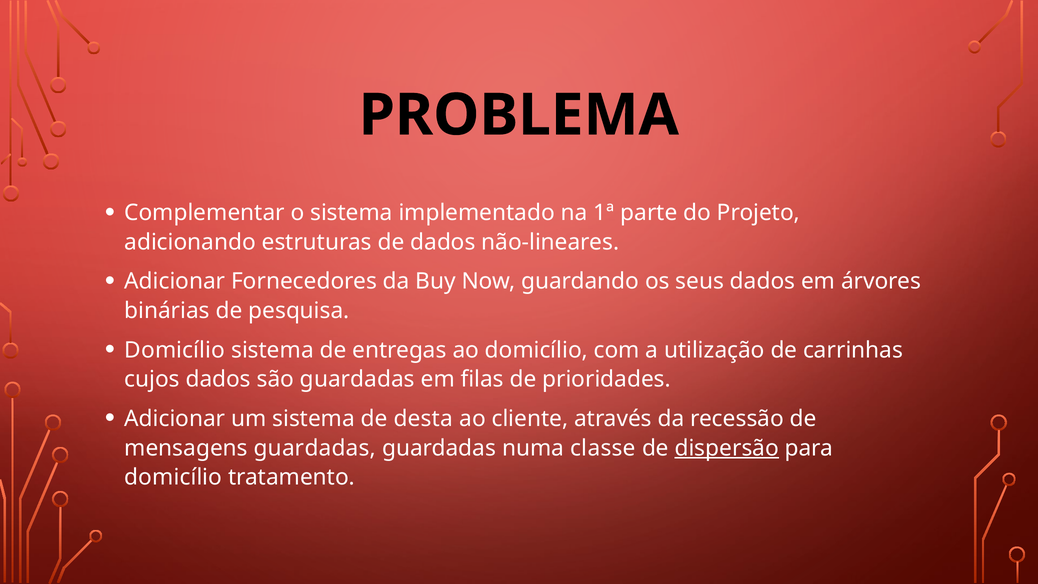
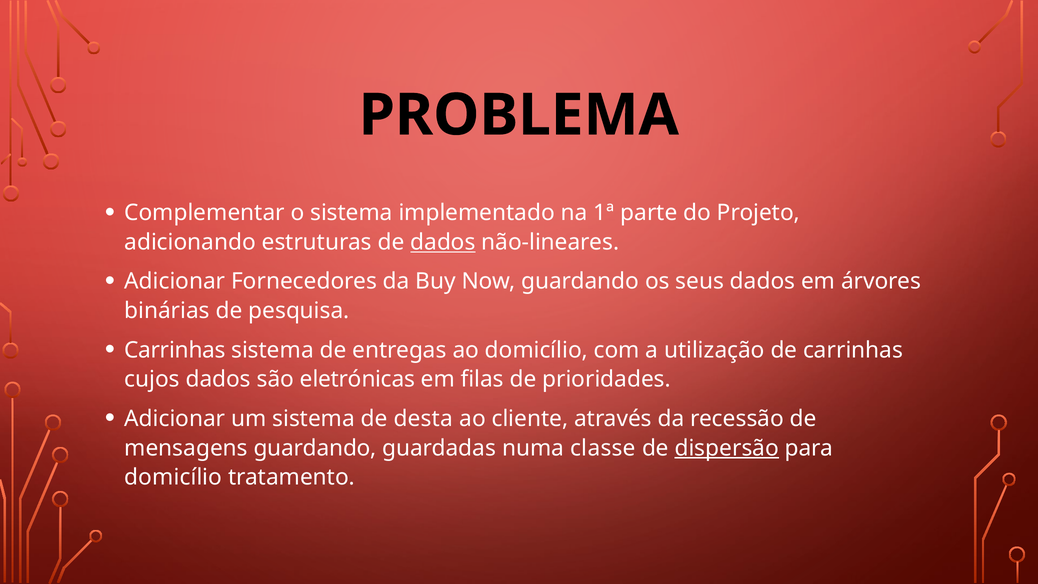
dados underline: none -> present (443, 242)
Domicílio: Domicílio -> Carrinhas (175, 350)
são guardadas: guardadas -> eletrónicas (358, 379)
mensagens guardadas: guardadas -> guardando (315, 448)
